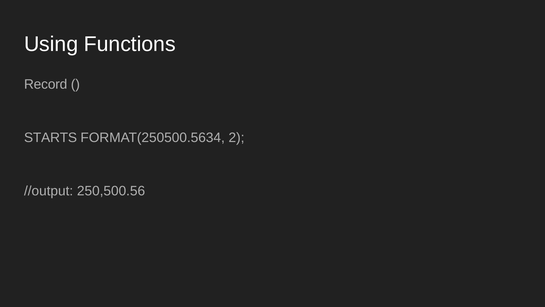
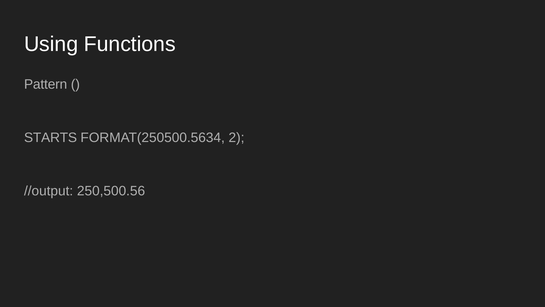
Record: Record -> Pattern (46, 84)
